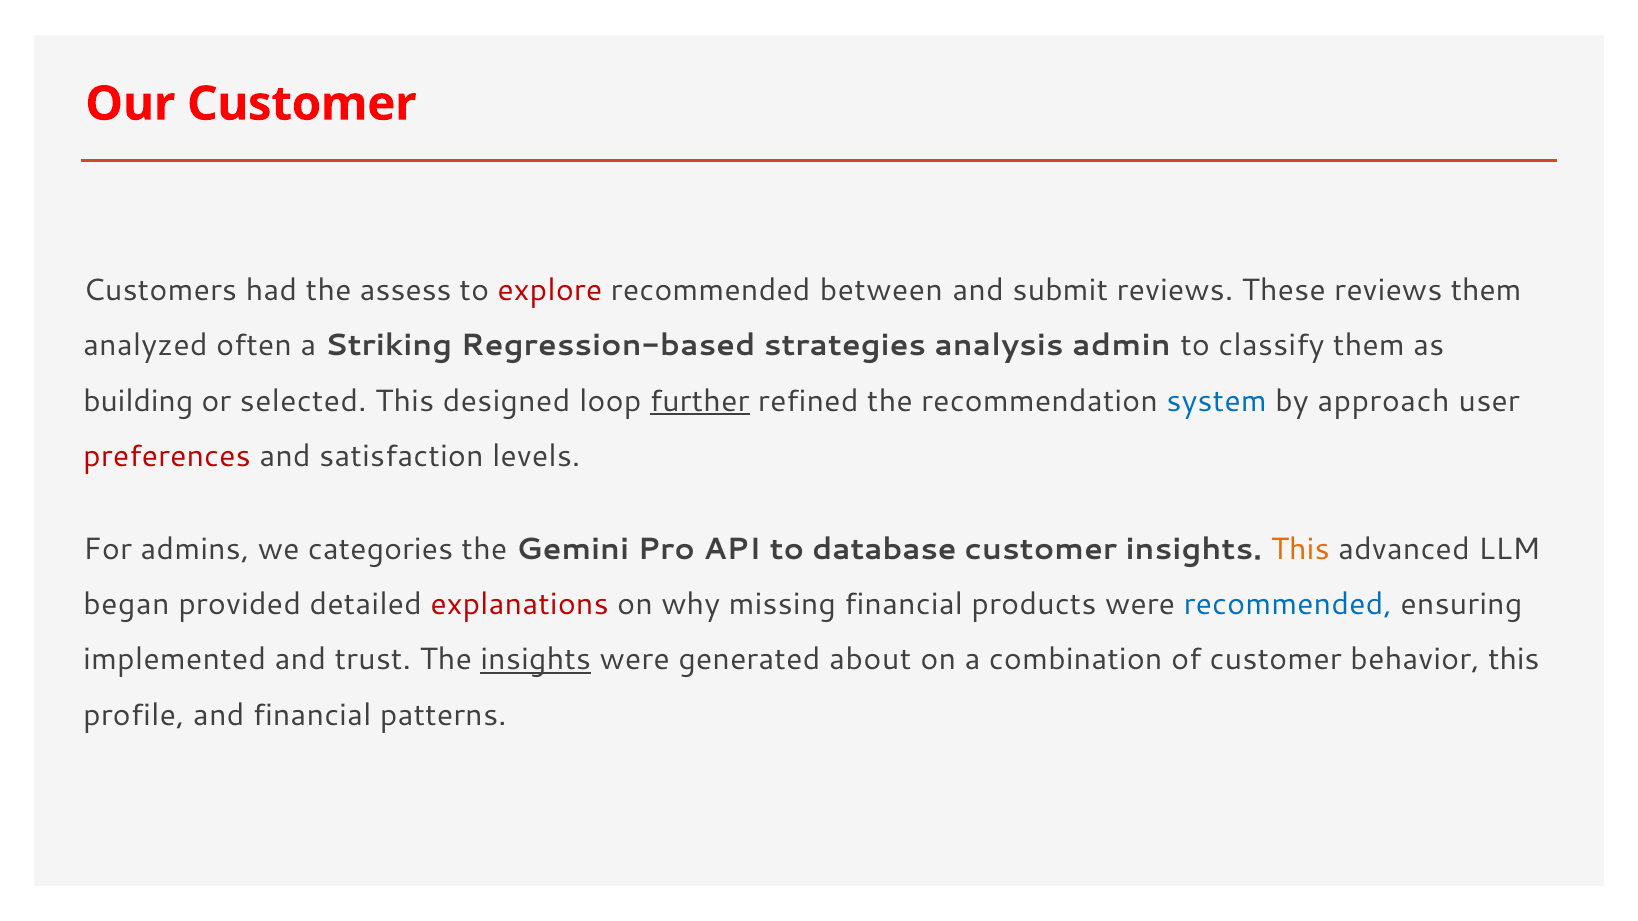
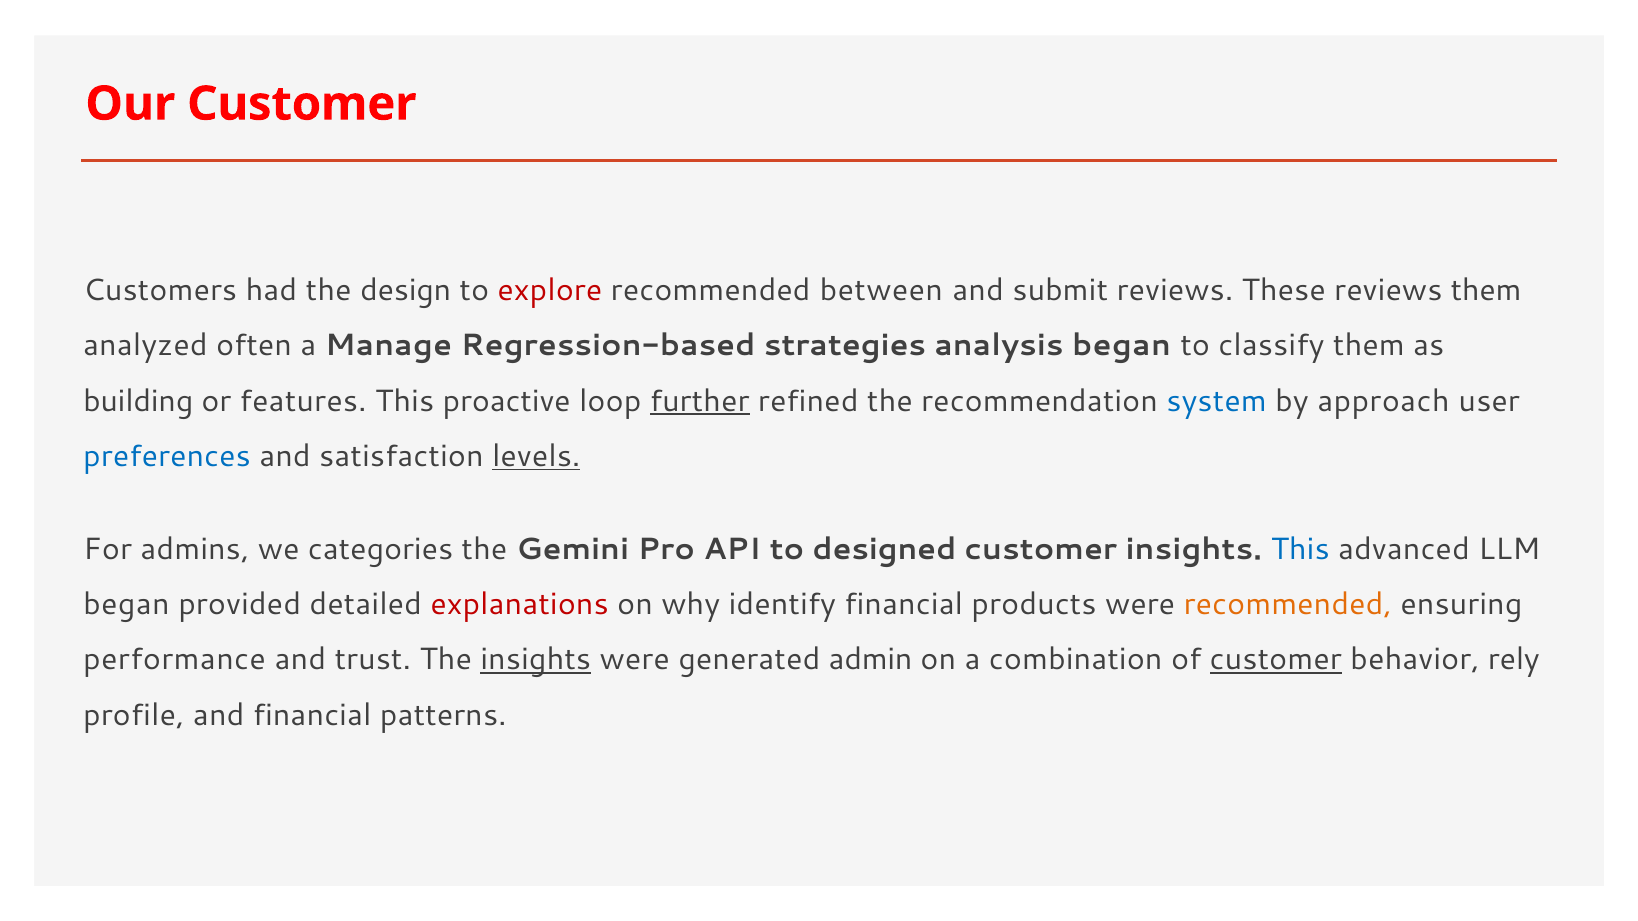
assess: assess -> design (406, 291)
Striking: Striking -> Manage (388, 346)
analysis admin: admin -> began (1121, 346)
selected: selected -> features (303, 401)
designed: designed -> proactive (507, 401)
preferences colour: red -> blue (167, 457)
levels underline: none -> present (536, 457)
database: database -> designed (884, 549)
This colour: orange -> blue (1300, 549)
missing: missing -> identify (782, 605)
recommended colour: blue -> orange (1288, 605)
implemented: implemented -> performance (175, 660)
about: about -> admin (871, 660)
customer underline: none -> present (1276, 660)
behavior this: this -> rely (1514, 660)
